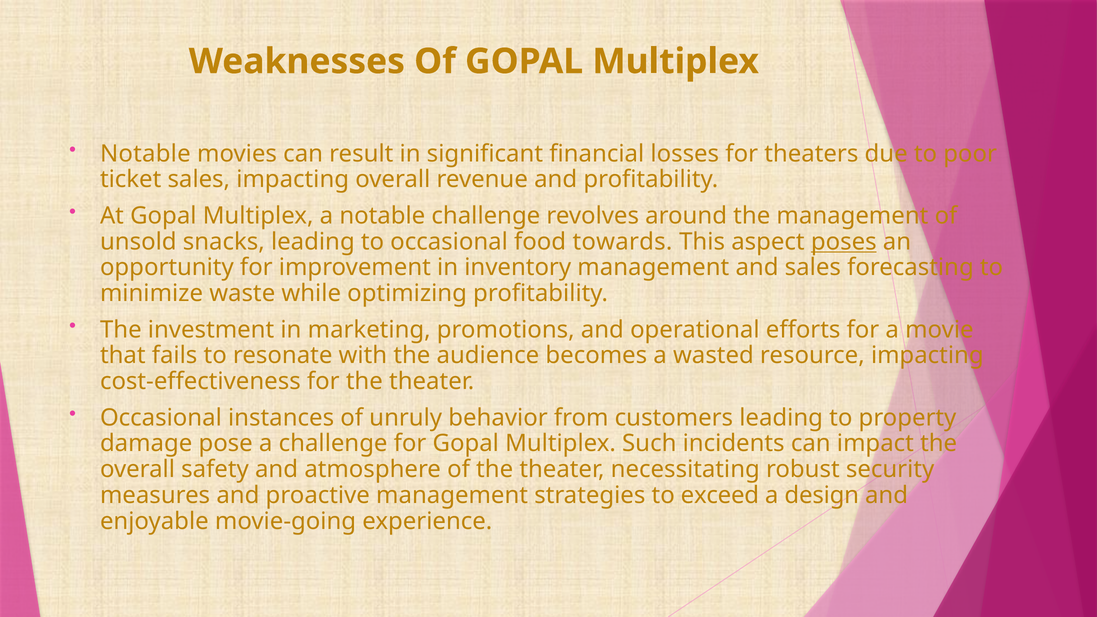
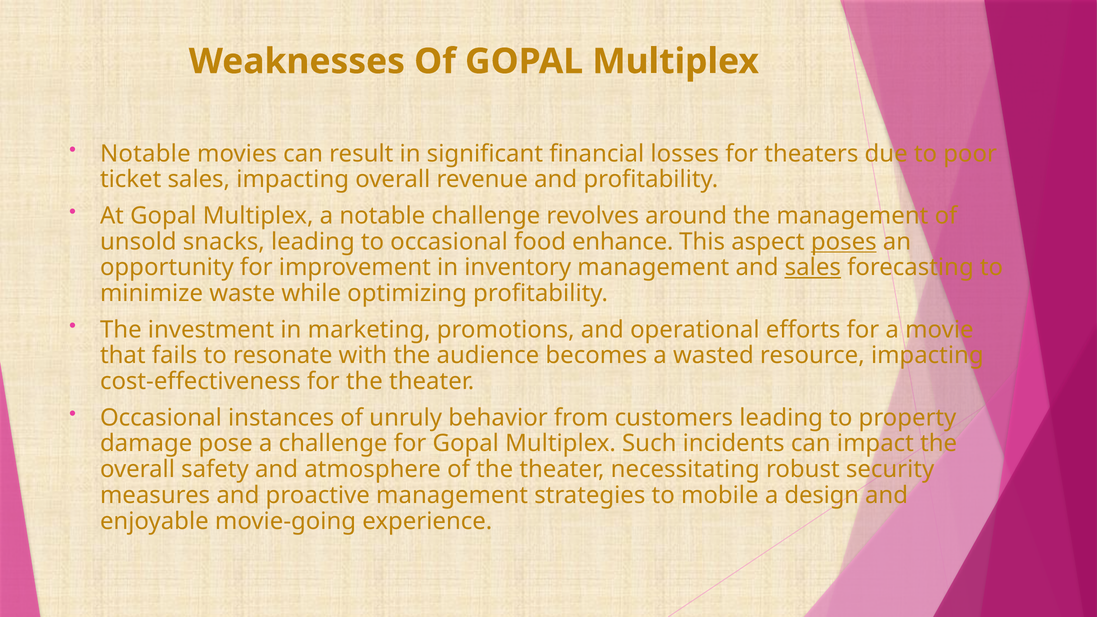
towards: towards -> enhance (623, 242)
sales underline: none -> present (813, 268)
exceed: exceed -> mobile (720, 495)
